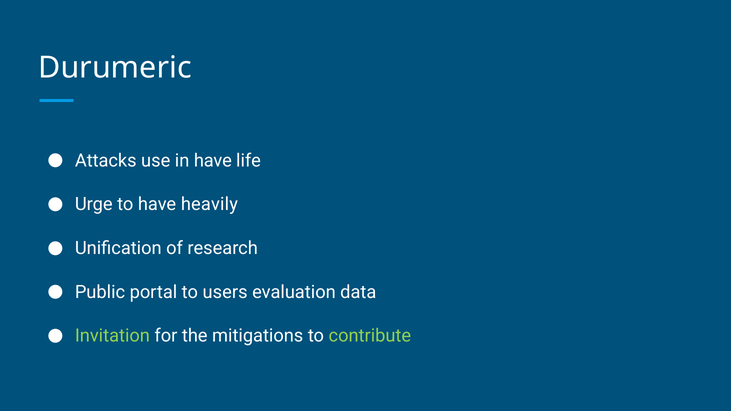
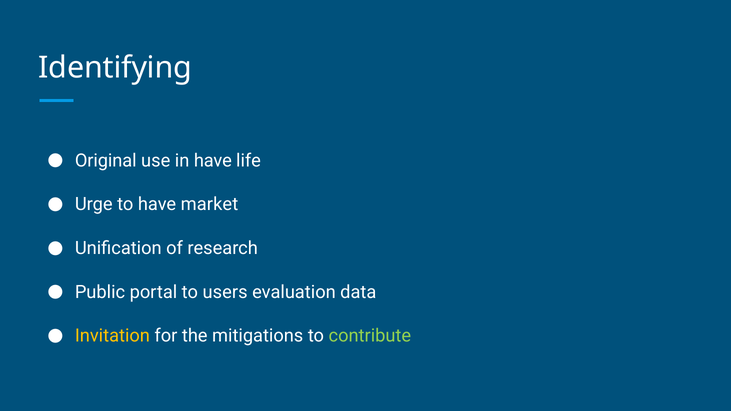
Durumeric: Durumeric -> Identifying (115, 68)
Attacks: Attacks -> Original (106, 161)
heavily: heavily -> market (209, 204)
Invitation colour: light green -> yellow (112, 336)
